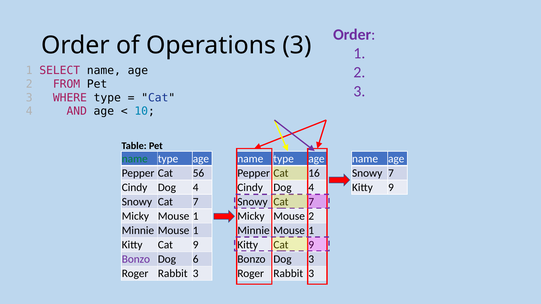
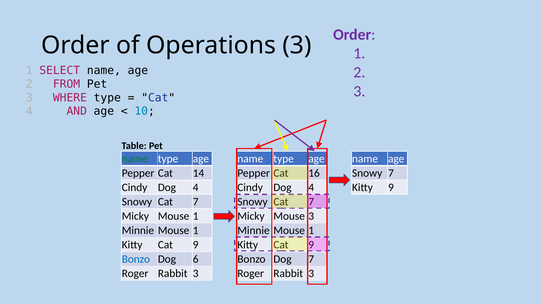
56: 56 -> 14 (198, 173)
Mouse 2: 2 -> 3 (311, 216)
Bonzo colour: purple -> blue (136, 259)
Dog 3: 3 -> 7 (311, 259)
